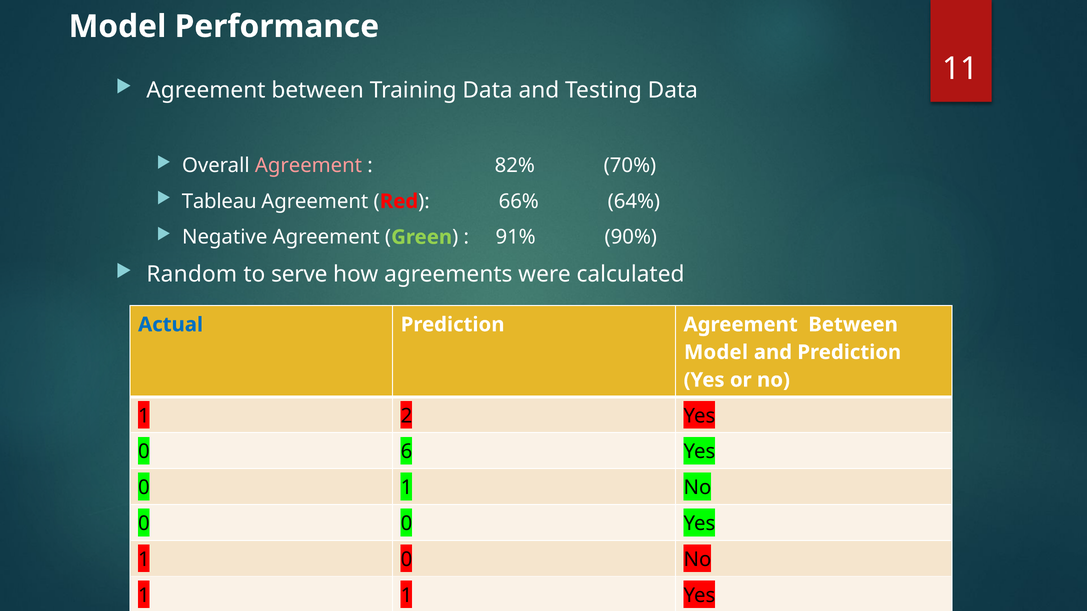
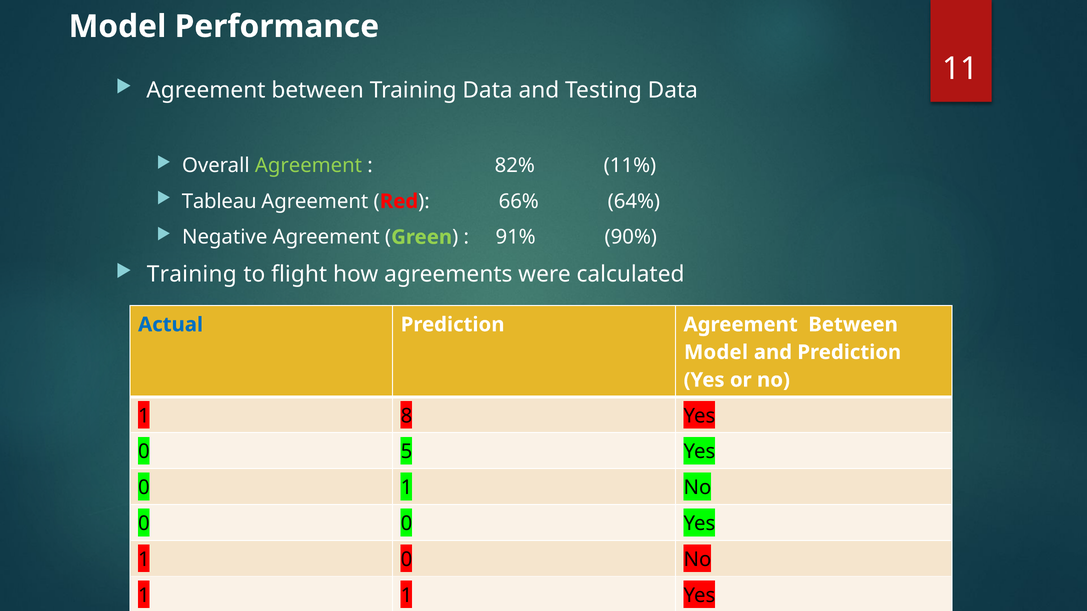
Agreement colour: pink -> light green (309, 166)
70%: 70% -> 11% (630, 166)
Random: Random -> Training (192, 275)
serve: serve -> flight (299, 275)
2: 2 -> 8 (407, 416)
6: 6 -> 5 (407, 452)
